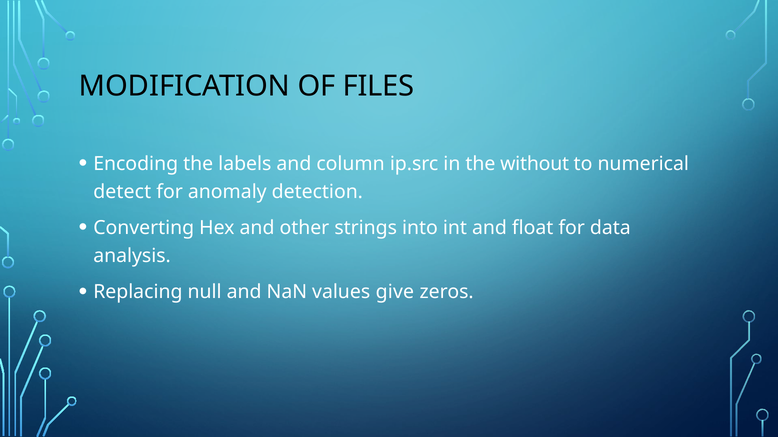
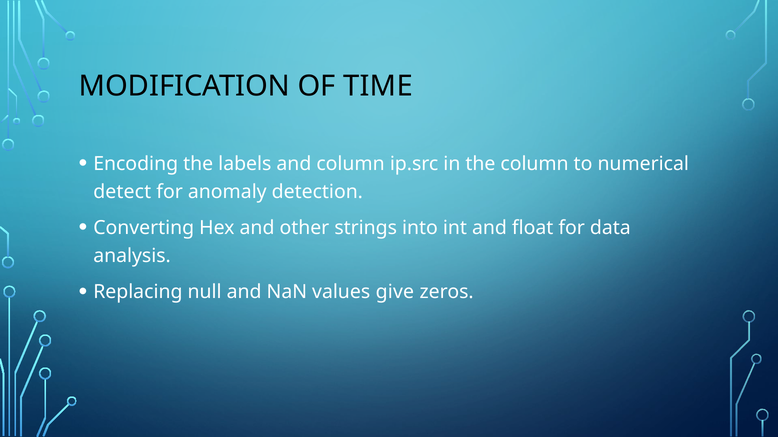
FILES: FILES -> TIME (378, 86)
the without: without -> column (535, 164)
